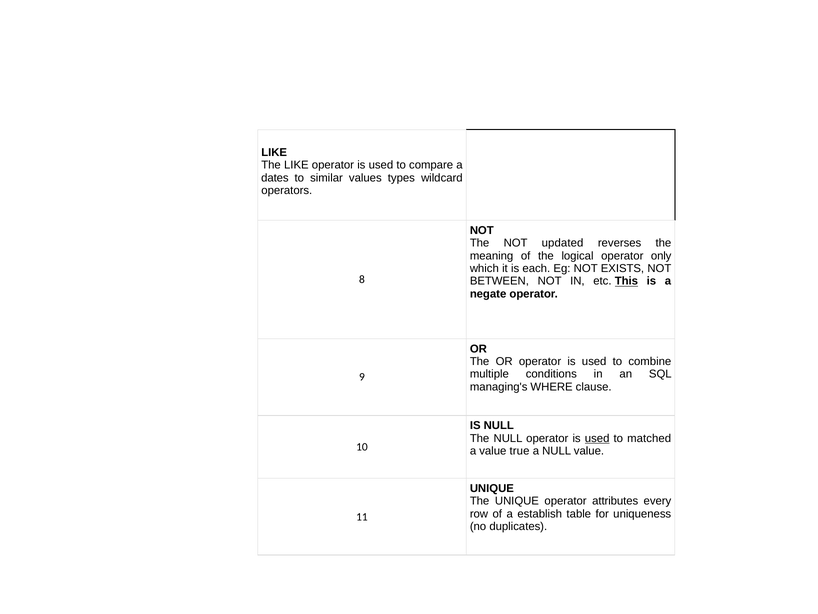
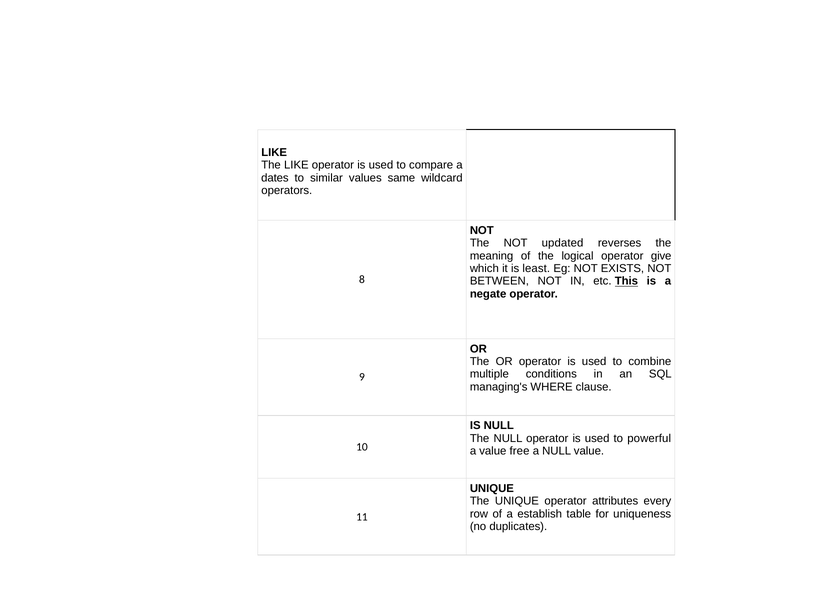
types: types -> same (401, 178)
only: only -> give (661, 256)
each: each -> least (536, 268)
used underline: present -> none (597, 438)
matched: matched -> powerful (649, 438)
true: true -> free (520, 451)
